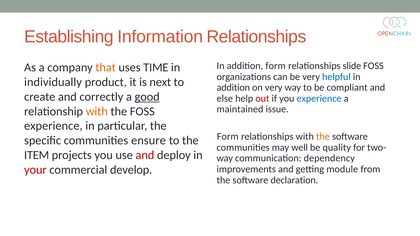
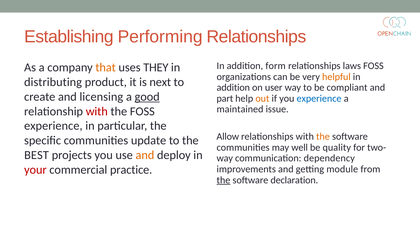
Information: Information -> Performing (160, 37)
slide: slide -> laws (352, 66)
TIME: TIME -> THEY (156, 67)
helpful colour: blue -> orange (336, 77)
individually: individually -> distributing (53, 82)
on very: very -> user (274, 88)
correctly: correctly -> licensing (101, 97)
else: else -> part (225, 99)
out colour: red -> orange (262, 99)
with colour: orange -> red (97, 111)
Form: Form -> Allow (228, 137)
ensure: ensure -> update (149, 141)
ITEM: ITEM -> BEST (37, 155)
and colour: red -> orange (145, 155)
develop: develop -> practice (131, 170)
the underline: none -> present (223, 180)
